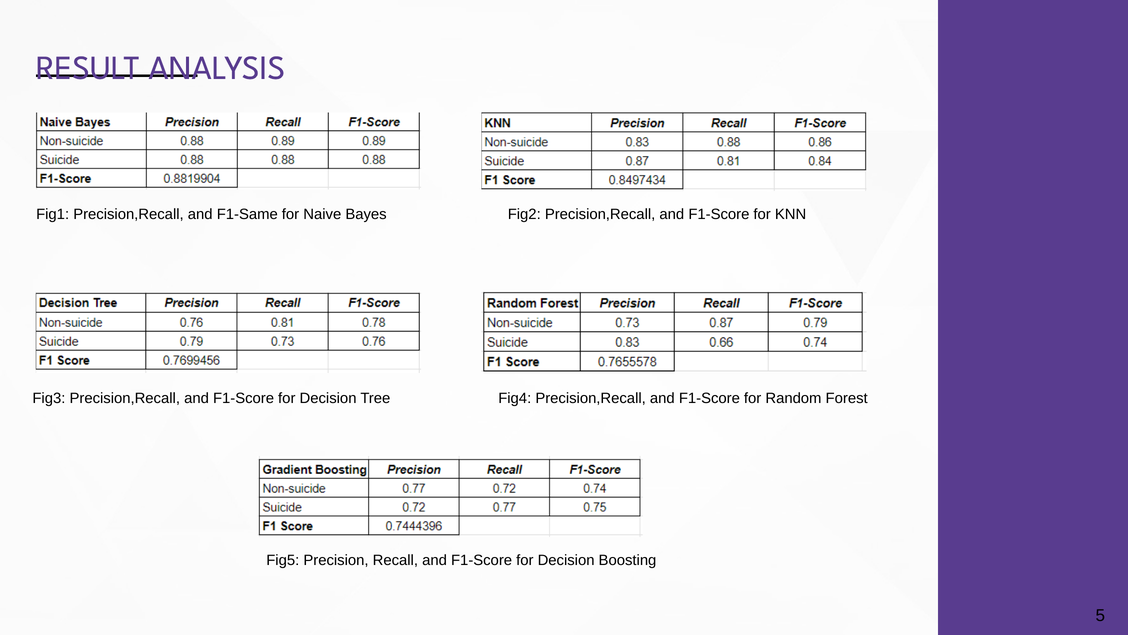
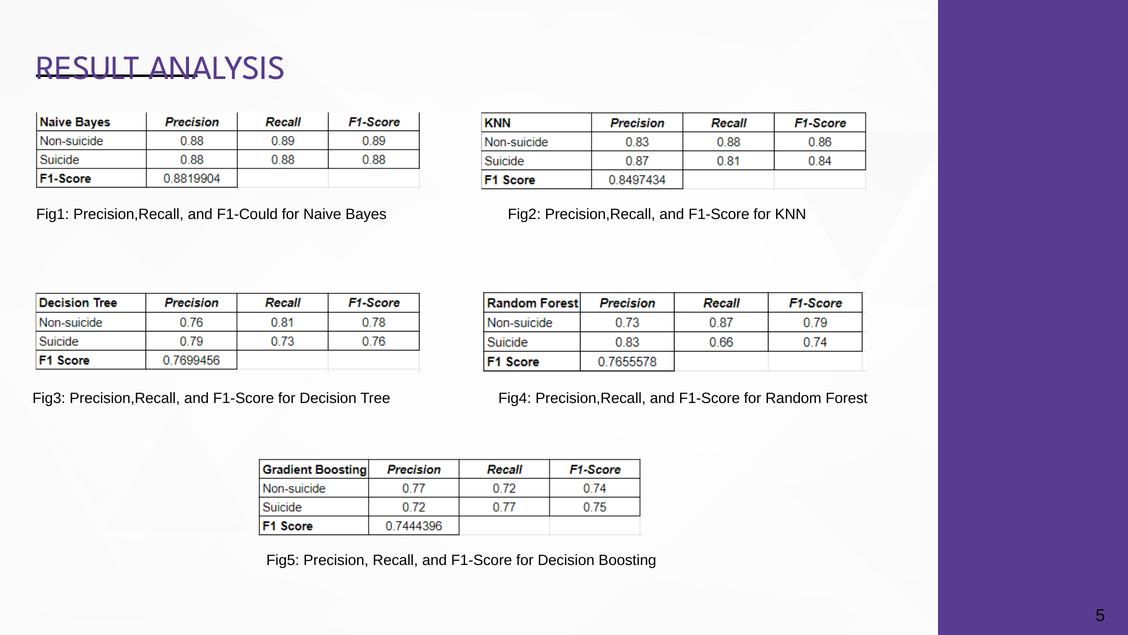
F1-Same: F1-Same -> F1-Could (247, 214)
